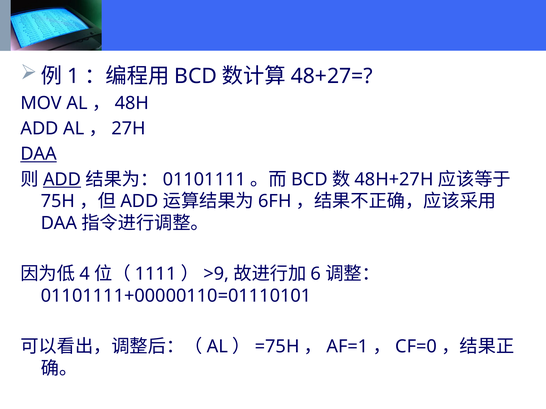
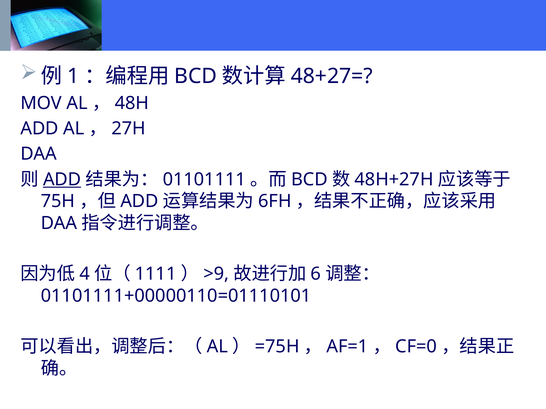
DAA underline: present -> none (39, 154)
